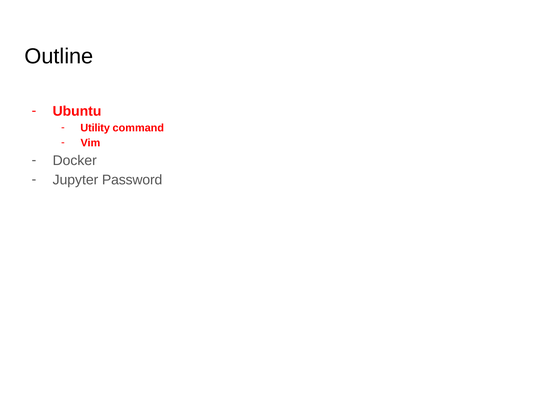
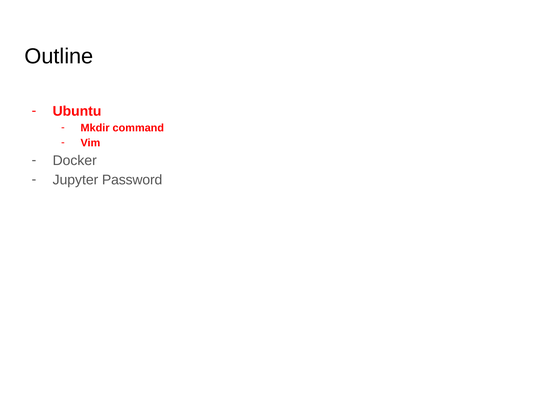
Utility: Utility -> Mkdir (95, 128)
